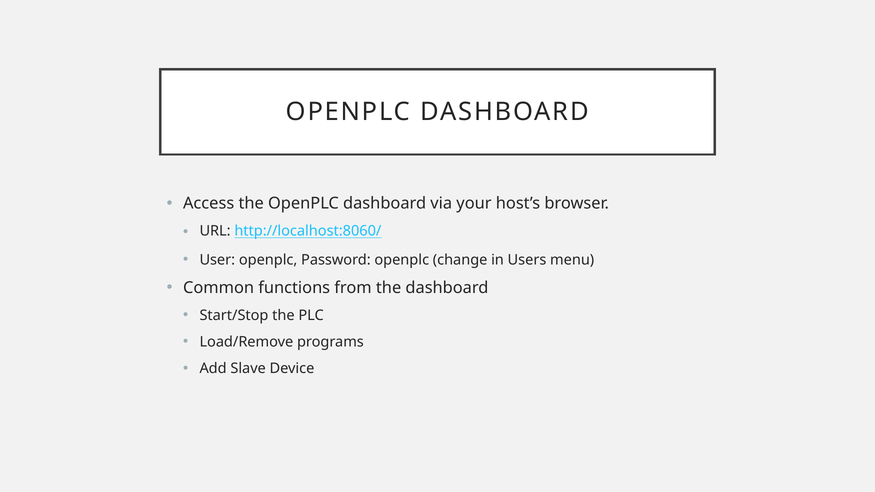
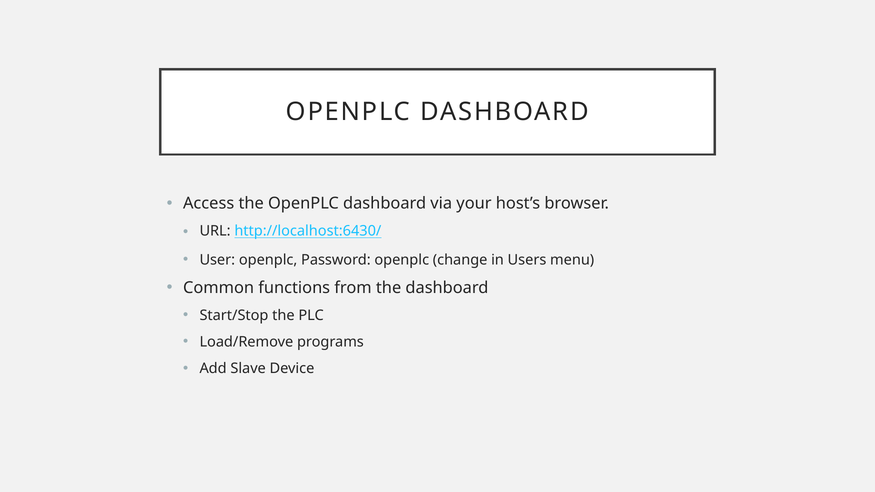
http://localhost:8060/: http://localhost:8060/ -> http://localhost:6430/ (308, 231)
